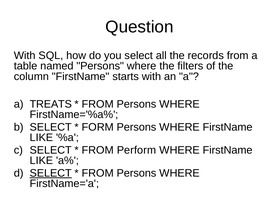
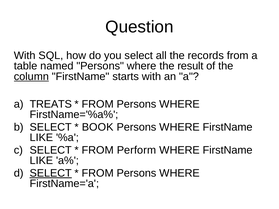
filters: filters -> result (190, 66)
column underline: none -> present (31, 77)
FORM: FORM -> BOOK (98, 127)
